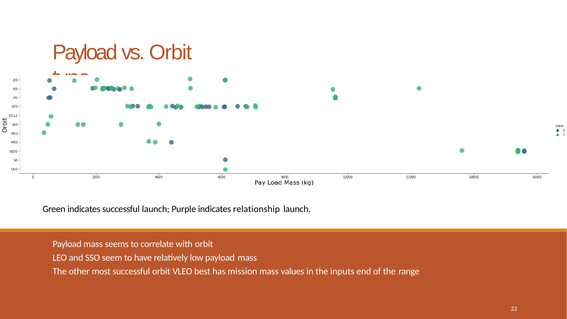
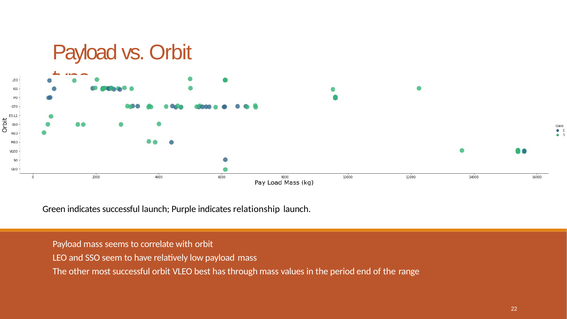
mission: mission -> through (243, 271)
inputs: inputs -> period (342, 271)
